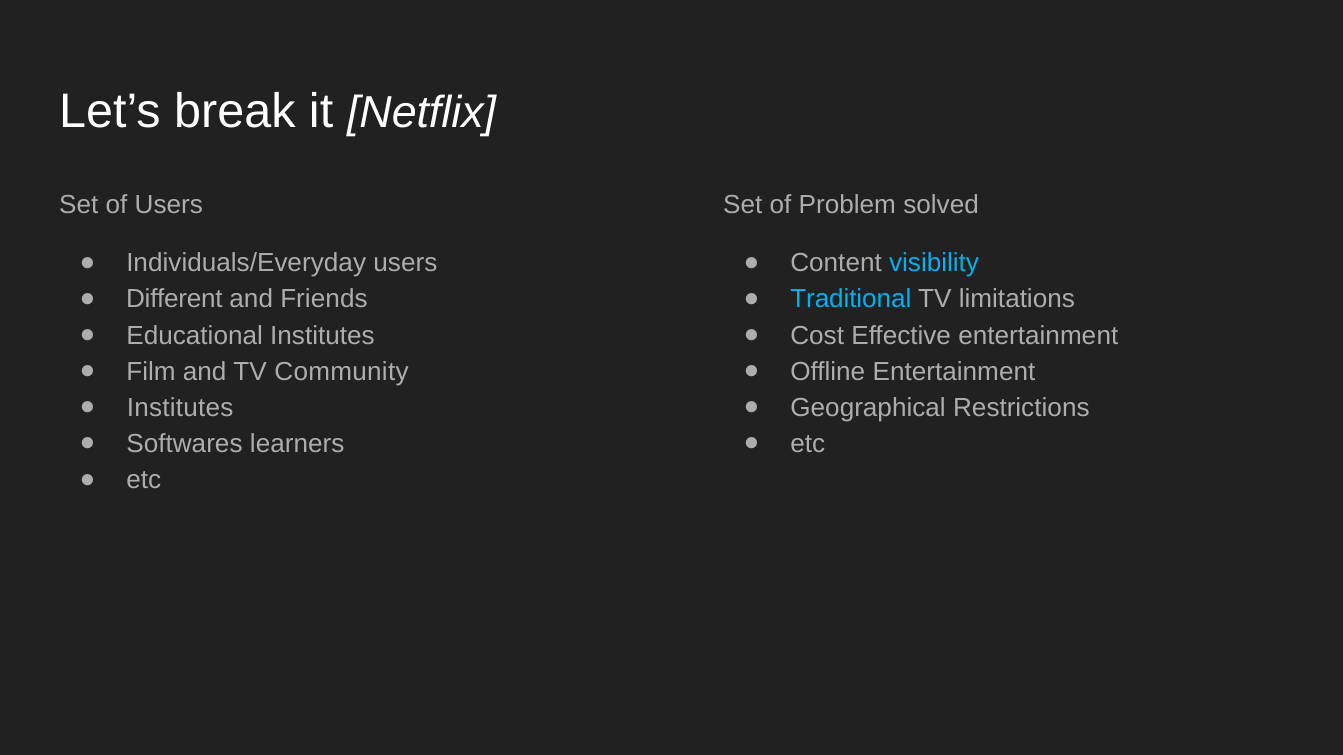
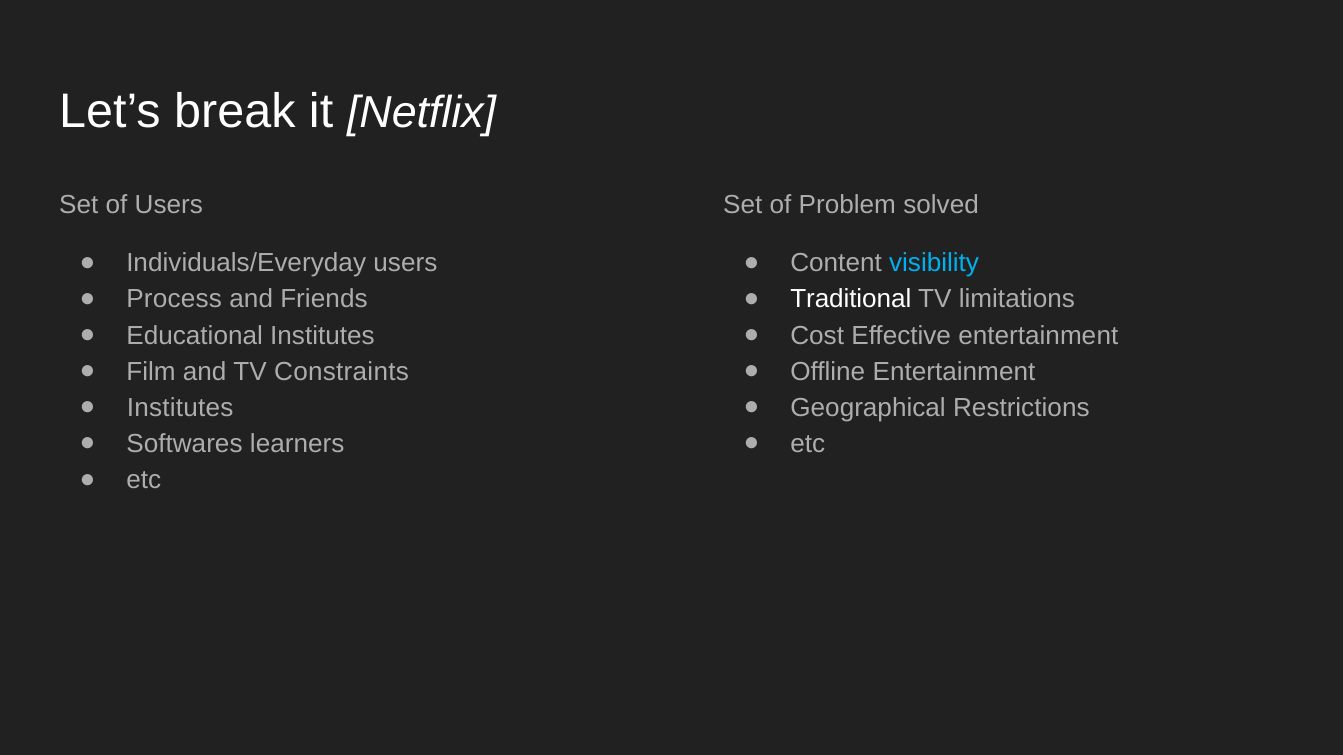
Different: Different -> Process (174, 300)
Traditional colour: light blue -> white (851, 300)
Community: Community -> Constraints (342, 372)
